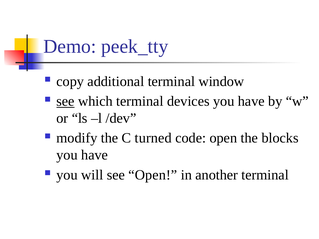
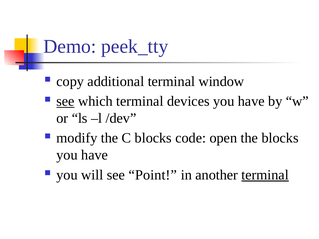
C turned: turned -> blocks (153, 138)
see Open: Open -> Point (153, 175)
terminal underline: none -> present (265, 175)
